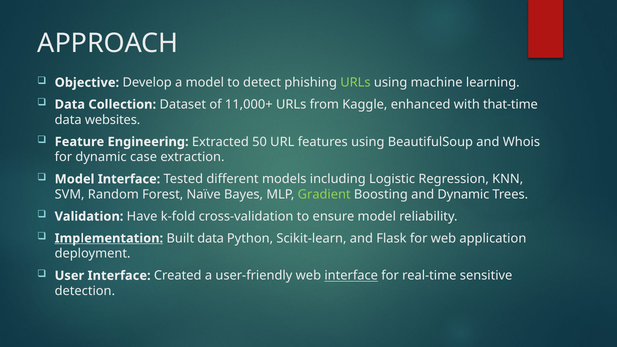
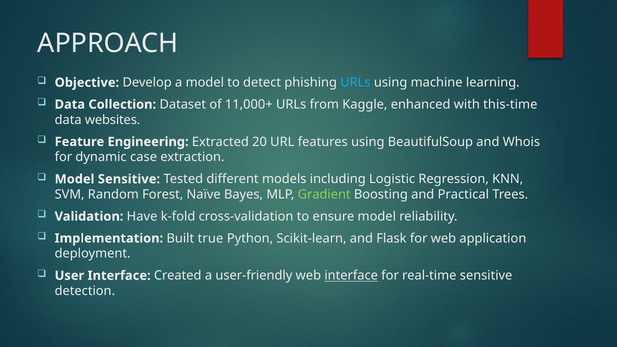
URLs colour: light green -> light blue (355, 83)
that-time: that-time -> this-time (510, 104)
50: 50 -> 20 (260, 142)
Model Interface: Interface -> Sensitive (129, 179)
and Dynamic: Dynamic -> Practical (463, 195)
Implementation underline: present -> none (109, 238)
Built data: data -> true (210, 238)
